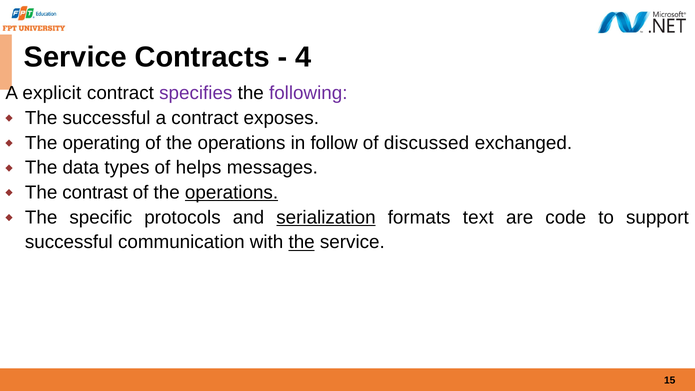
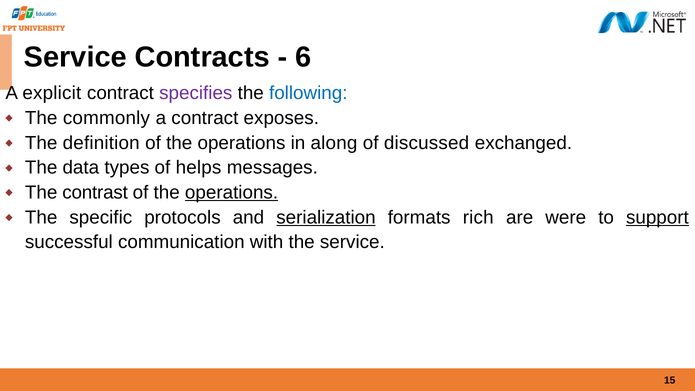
4: 4 -> 6 (303, 57)
following colour: purple -> blue (308, 93)
The successful: successful -> commonly (106, 118)
operating: operating -> definition (101, 143)
follow: follow -> along (334, 143)
text: text -> rich (478, 217)
code: code -> were (566, 217)
support underline: none -> present (657, 217)
the underline: present -> none (302, 242)
